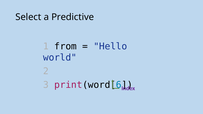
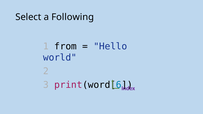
Predictive: Predictive -> Following (73, 17)
